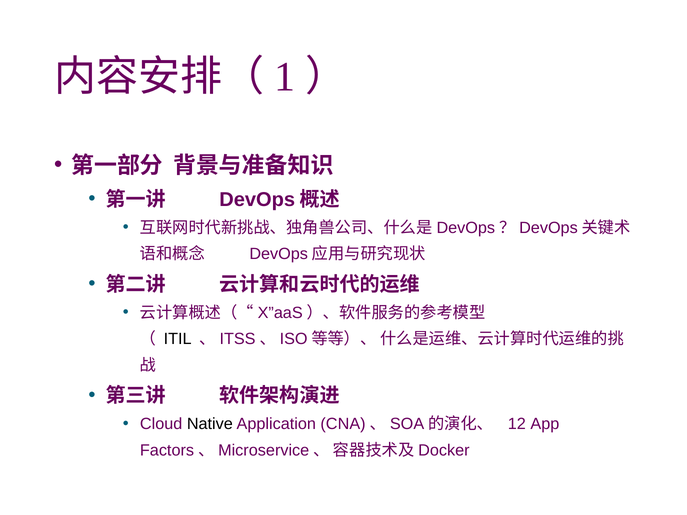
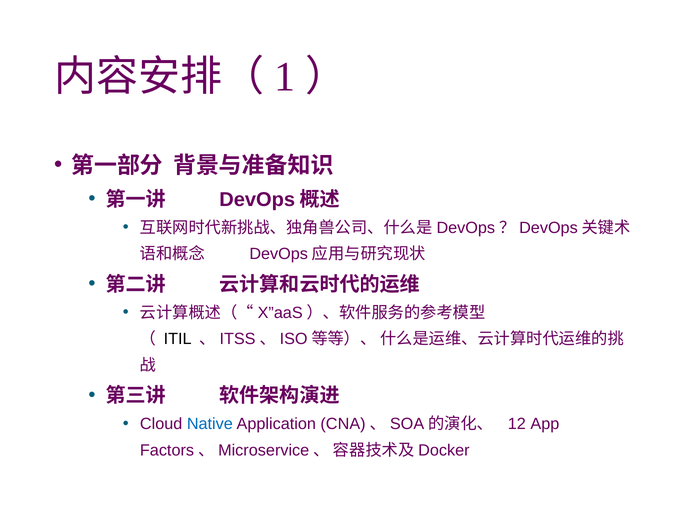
Native colour: black -> blue (210, 424)
